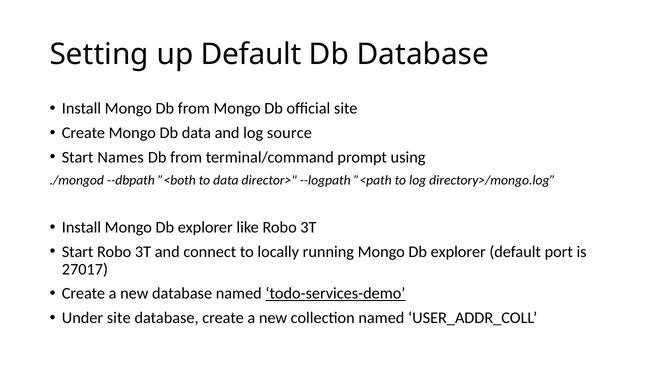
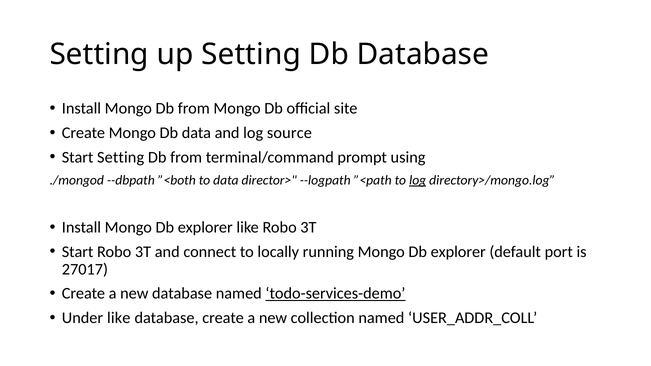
up Default: Default -> Setting (251, 55)
Start Names: Names -> Setting (121, 157)
log underline: none -> present (418, 180)
Under site: site -> like (119, 318)
